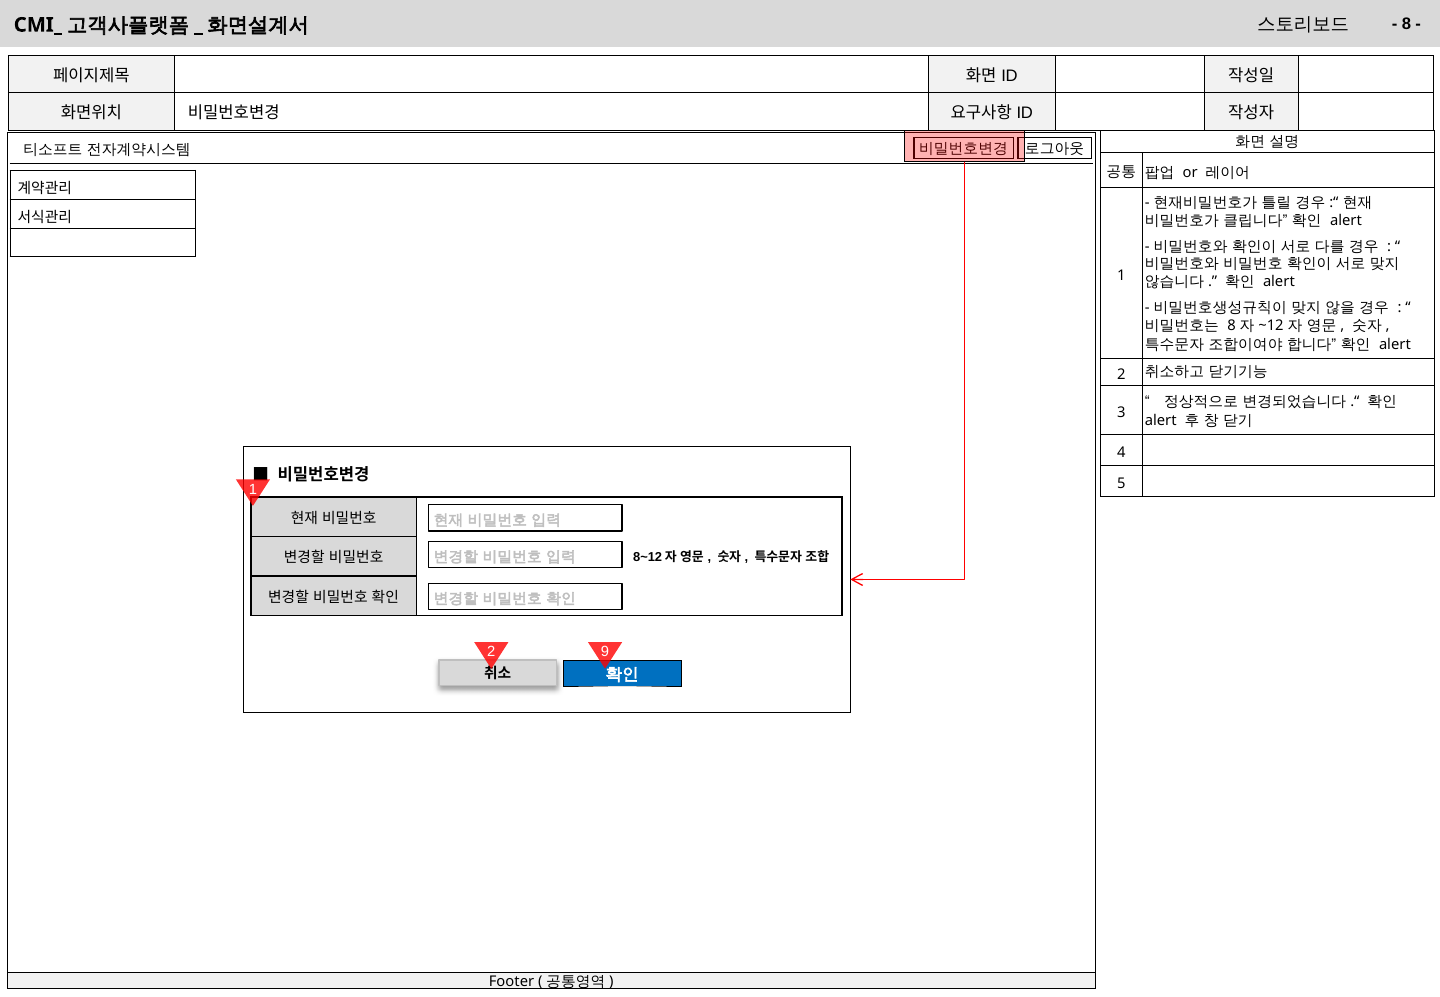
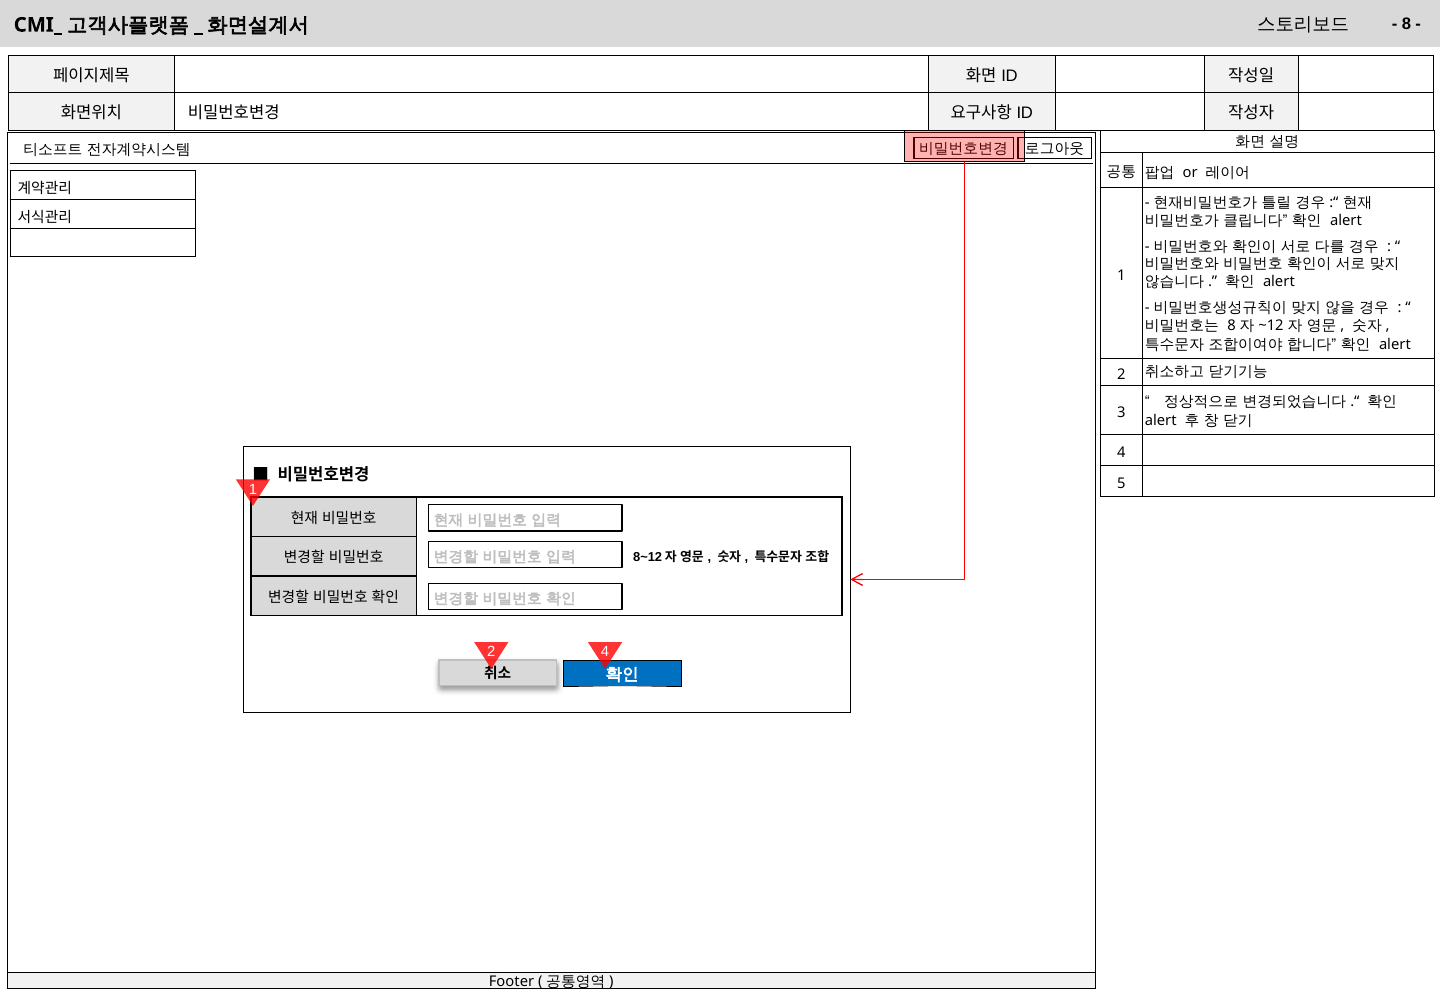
2 9: 9 -> 4 (605, 652)
